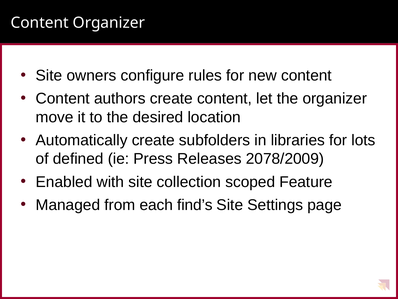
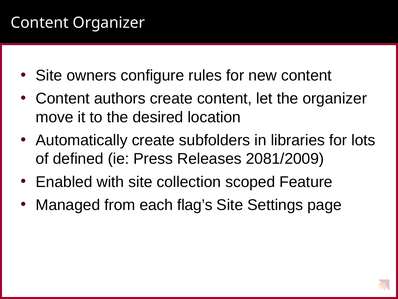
2078/2009: 2078/2009 -> 2081/2009 (285, 159)
find’s: find’s -> flag’s (195, 205)
